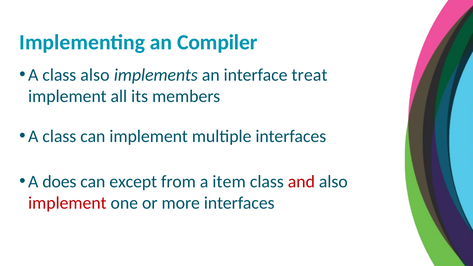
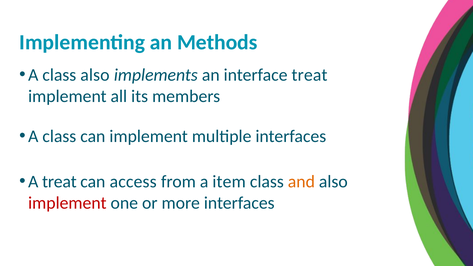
Compiler: Compiler -> Methods (217, 42)
A does: does -> treat (59, 182)
except: except -> access (133, 182)
and colour: red -> orange (301, 182)
